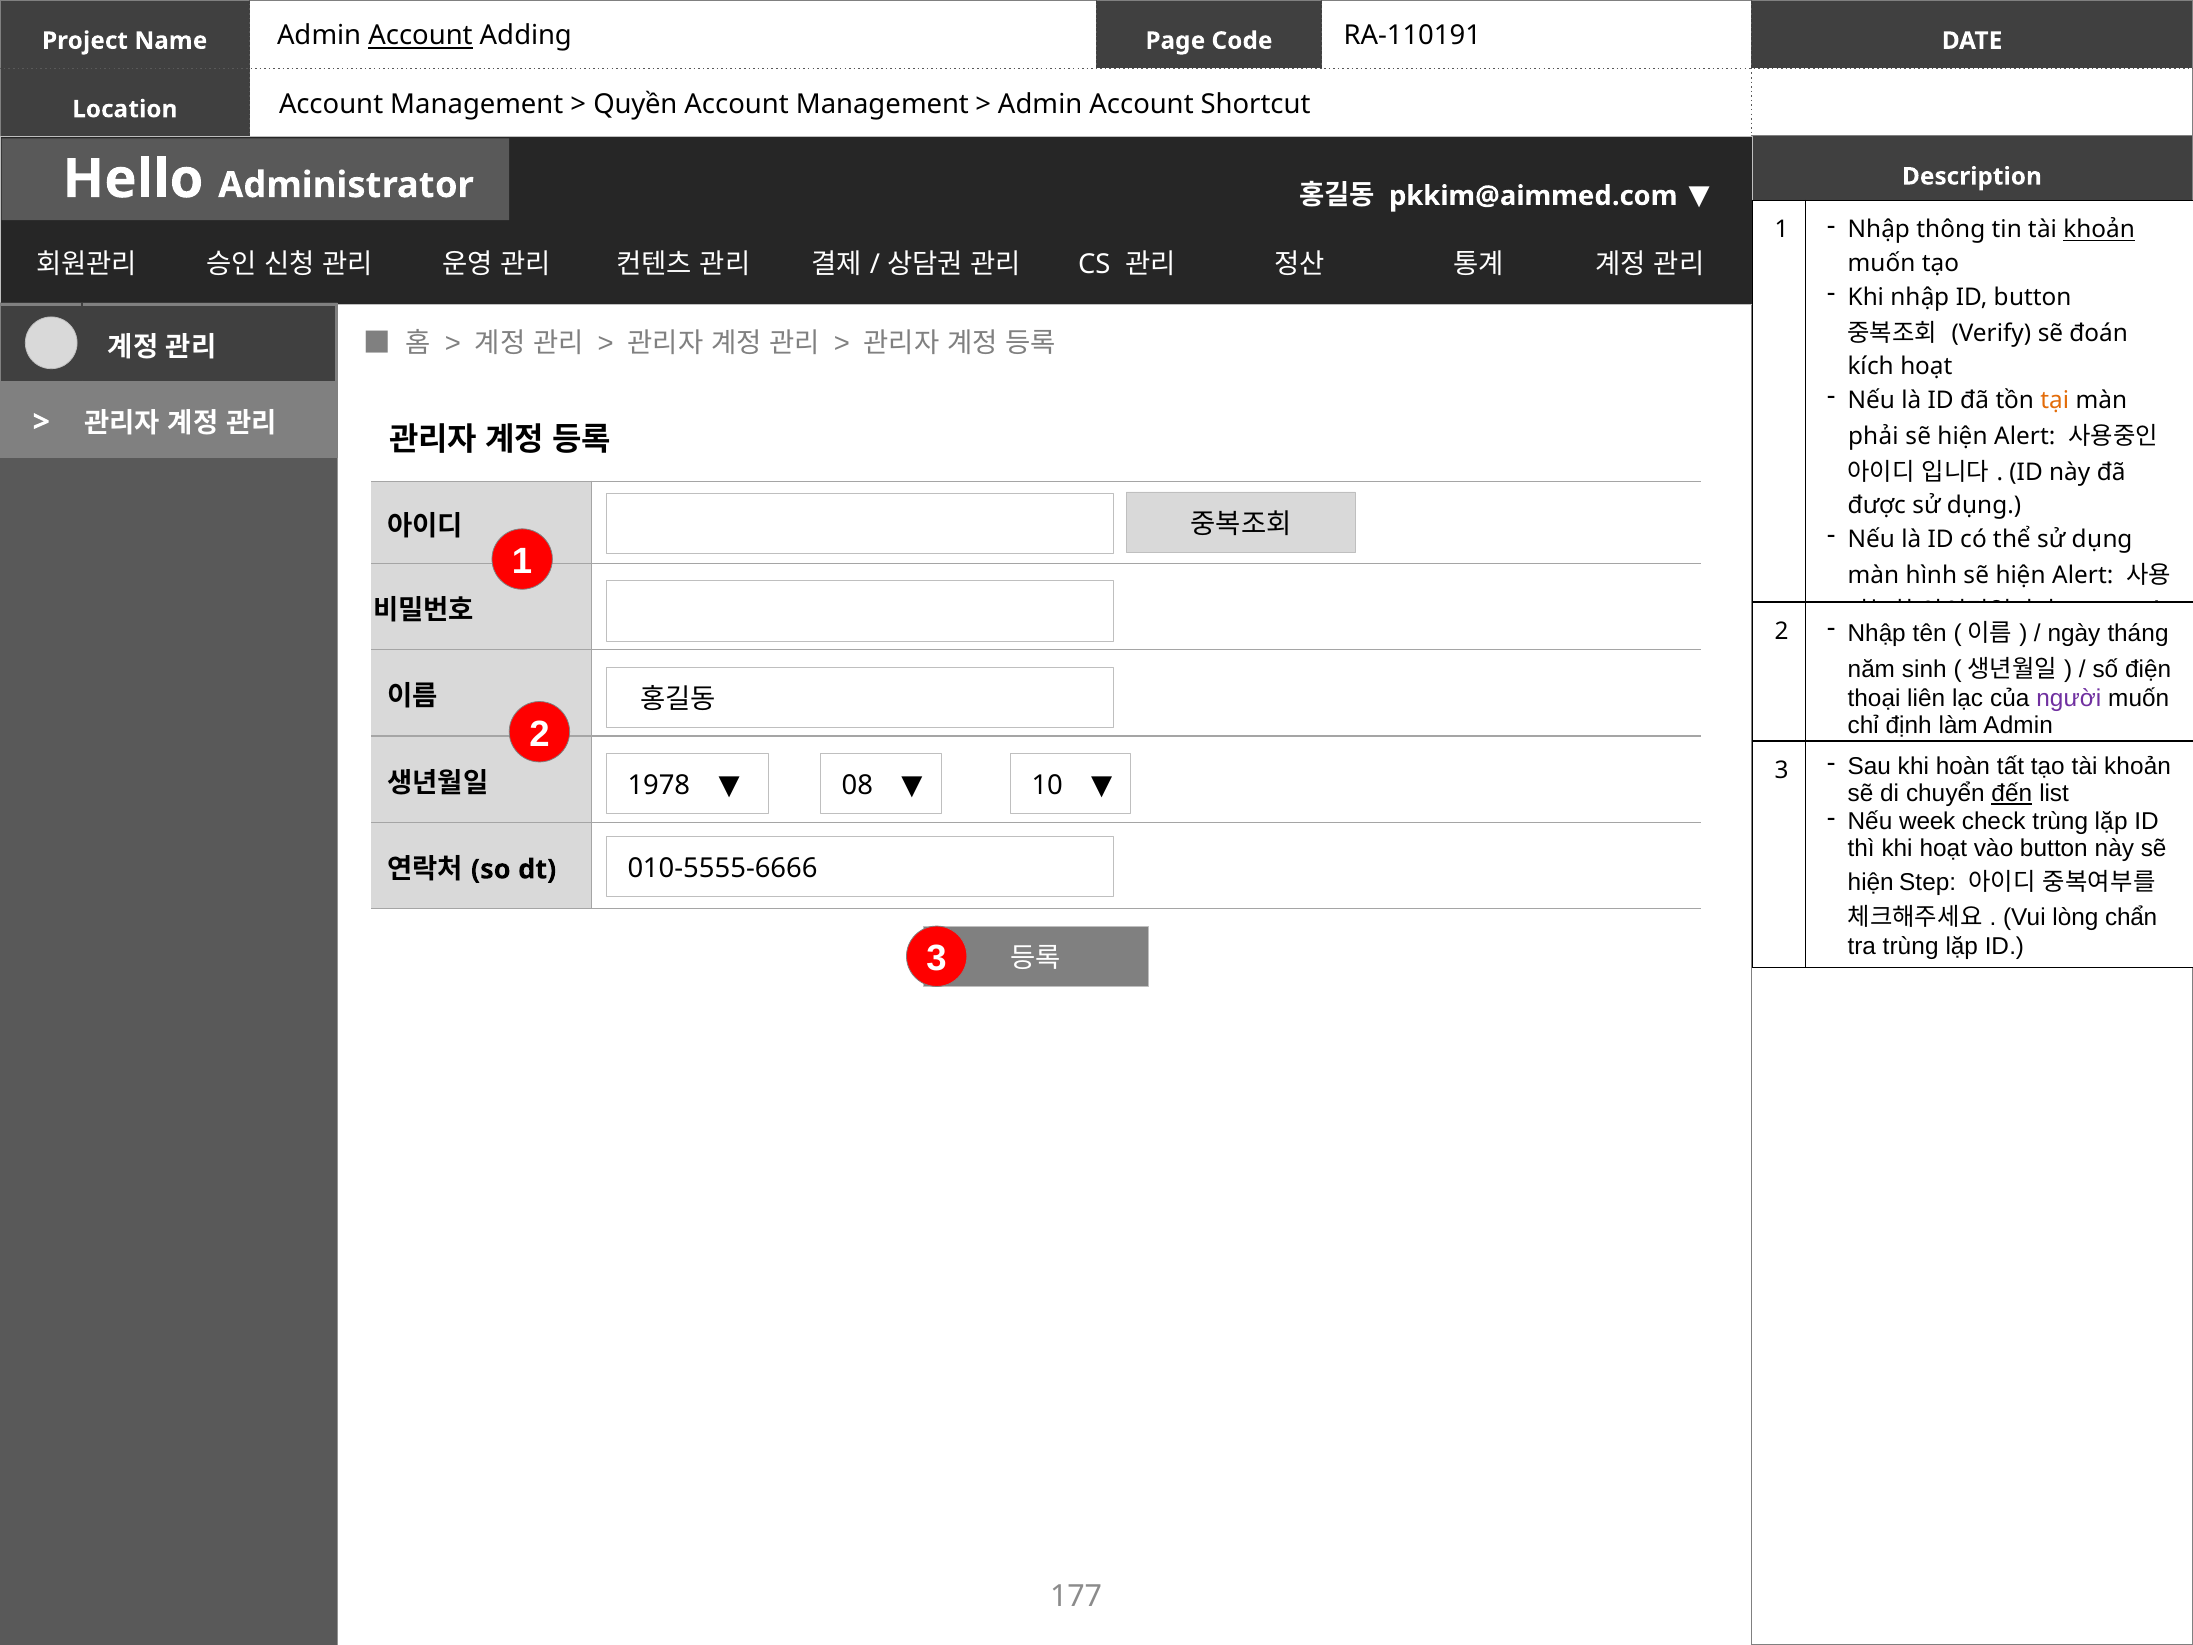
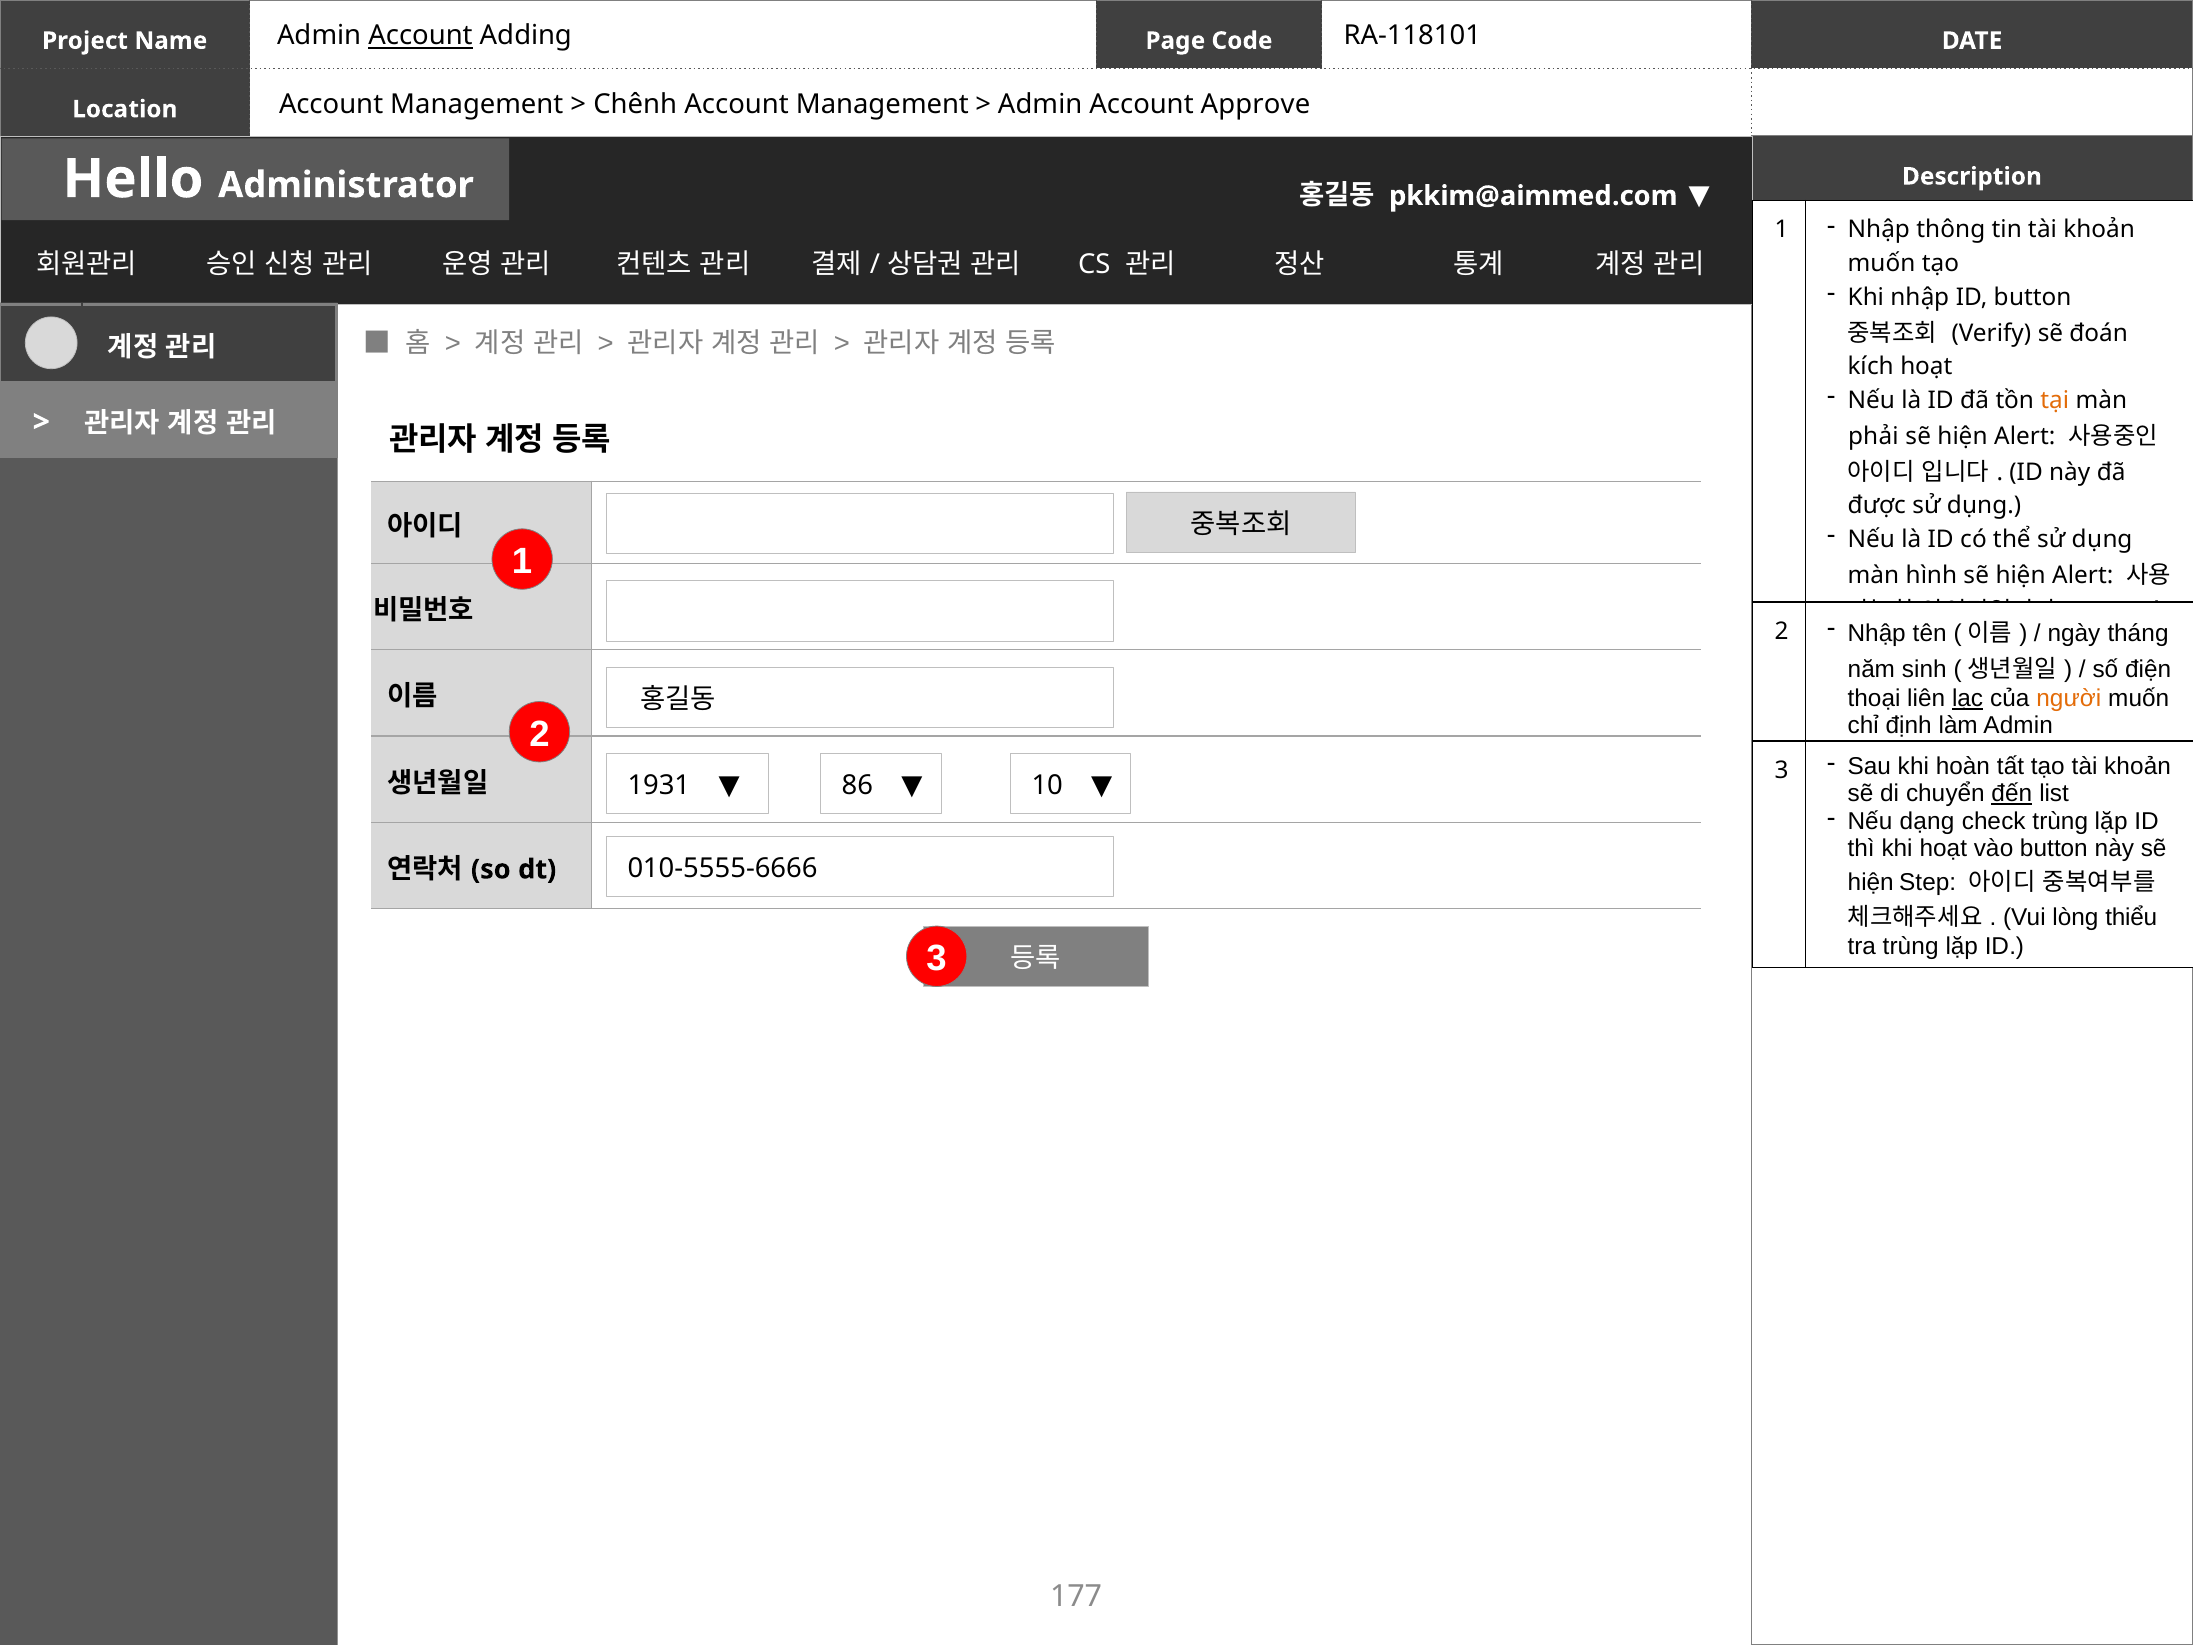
RA-110191: RA-110191 -> RA-118101 (1412, 36)
Quyền: Quyền -> Chênh (635, 104)
Shortcut: Shortcut -> Approve (1255, 104)
khoản underline: present -> none (2099, 230)
lạc underline: none -> present (1968, 698)
người colour: purple -> orange (2069, 698)
1978: 1978 -> 1931 (659, 785)
08: 08 -> 86 (857, 785)
week: week -> dạng (1927, 821)
chẩn: chẩn -> thiểu (2131, 918)
